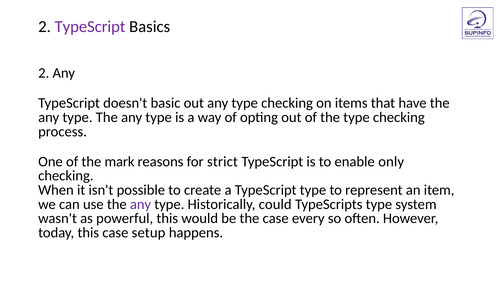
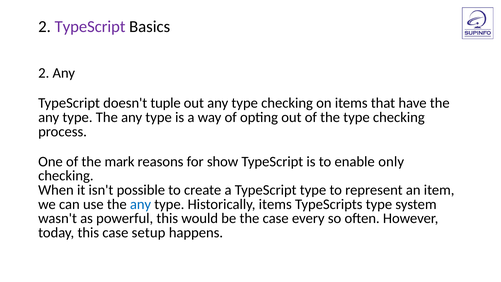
basic: basic -> tuple (166, 103)
strict: strict -> show (223, 161)
any colour: purple -> blue (141, 204)
Historically could: could -> items (275, 204)
